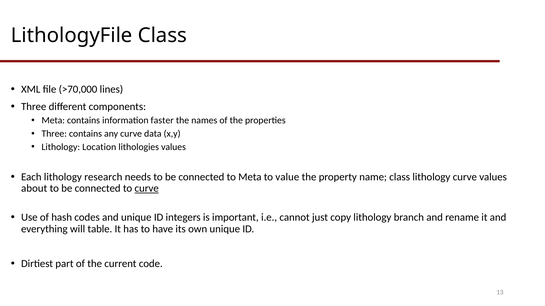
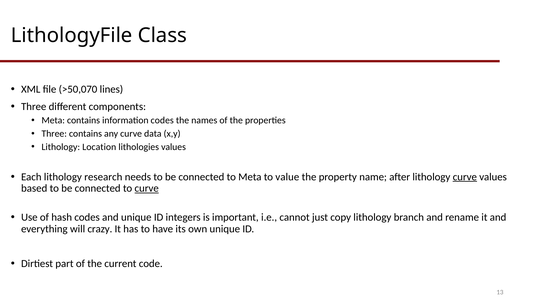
>70,000: >70,000 -> >50,070 (78, 89)
information faster: faster -> codes (162, 121)
name class: class -> after (400, 177)
curve underline: none -> present (465, 177)
about: about -> based (34, 189)
table: table -> crazy (100, 229)
